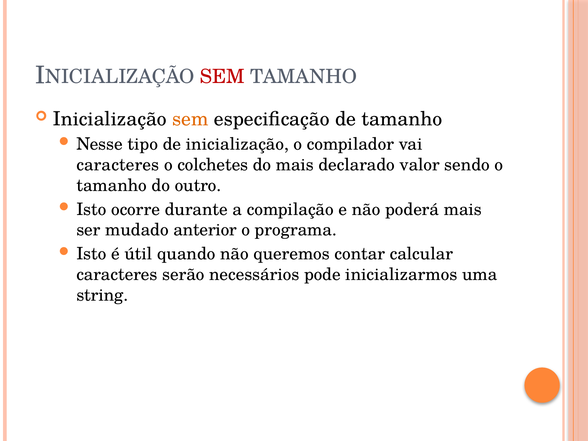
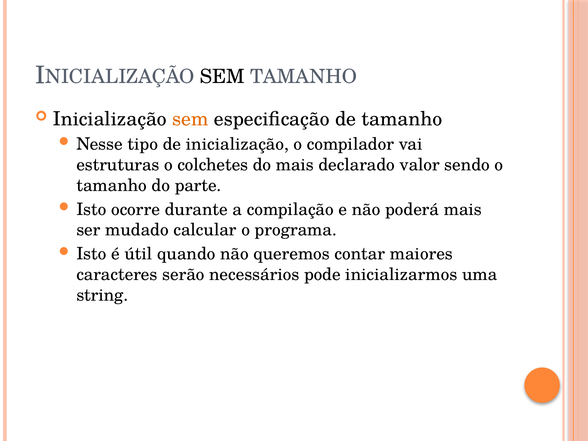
SEM colour: red -> black (222, 77)
caracteres: caracteres -> estruturas (118, 165)
outro: outro -> parte (198, 185)
anterior: anterior -> calcular (205, 230)
calcular: calcular -> maiores (421, 254)
